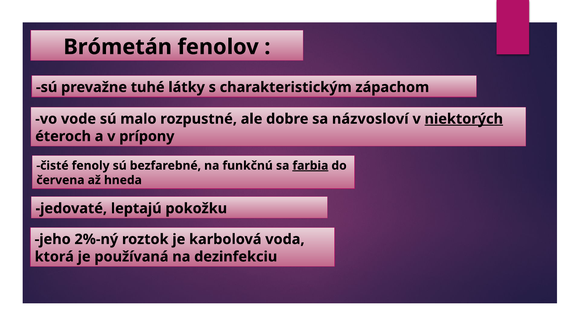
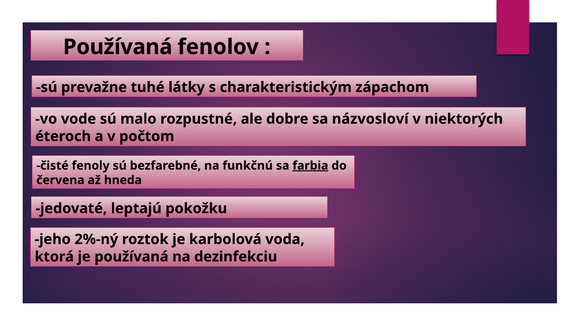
Brómetán: Brómetán -> Používaná (118, 47)
niektorých underline: present -> none (464, 119)
prípony: prípony -> počtom (147, 136)
